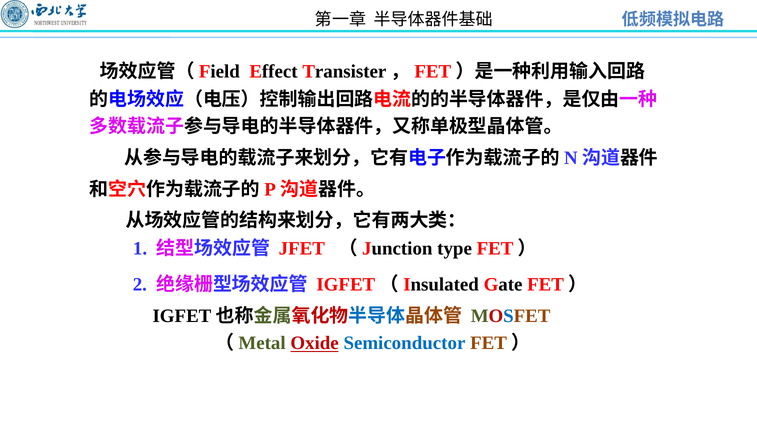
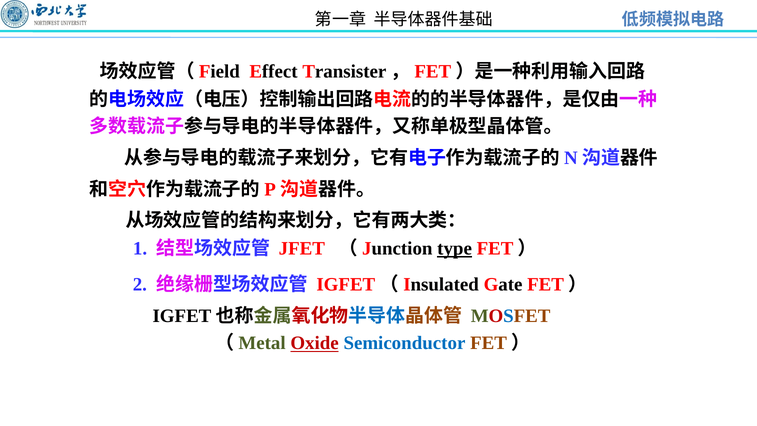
type underline: none -> present (455, 249)
